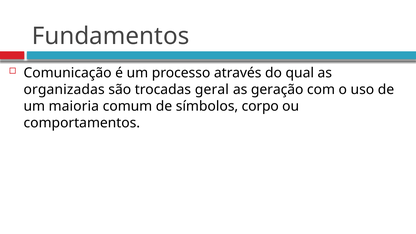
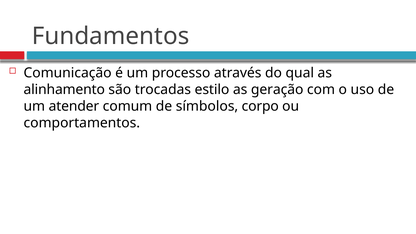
organizadas: organizadas -> alinhamento (64, 90)
geral: geral -> estilo (212, 90)
maioria: maioria -> atender (74, 106)
